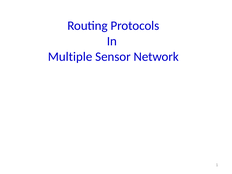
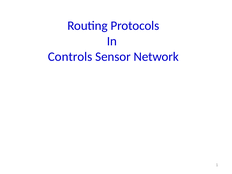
Multiple: Multiple -> Controls (70, 57)
